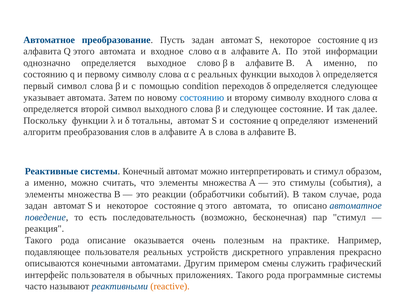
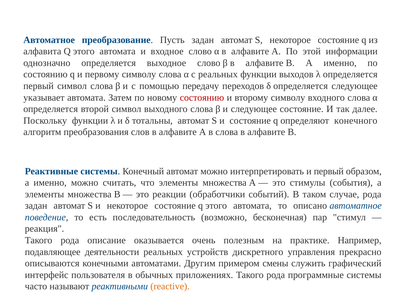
condition: condition -> передачу (201, 86)
состоянию colour: blue -> red (202, 98)
изменений: изменений -> конечного (356, 121)
и стимул: стимул -> первый (329, 171)
подавляющее пользователя: пользователя -> деятельности (112, 252)
